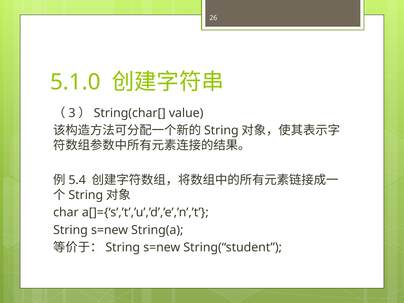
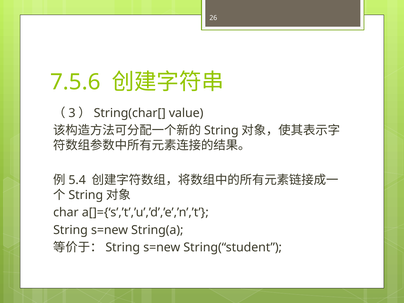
5.1.0: 5.1.0 -> 7.5.6 (75, 82)
